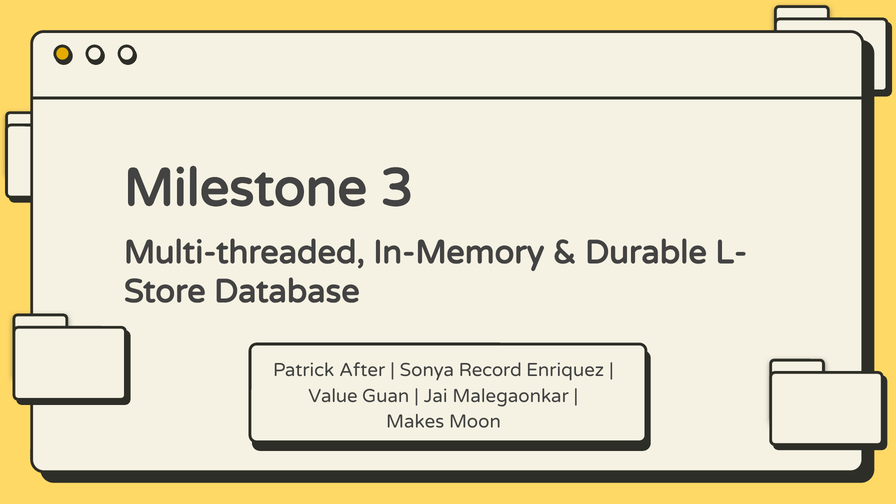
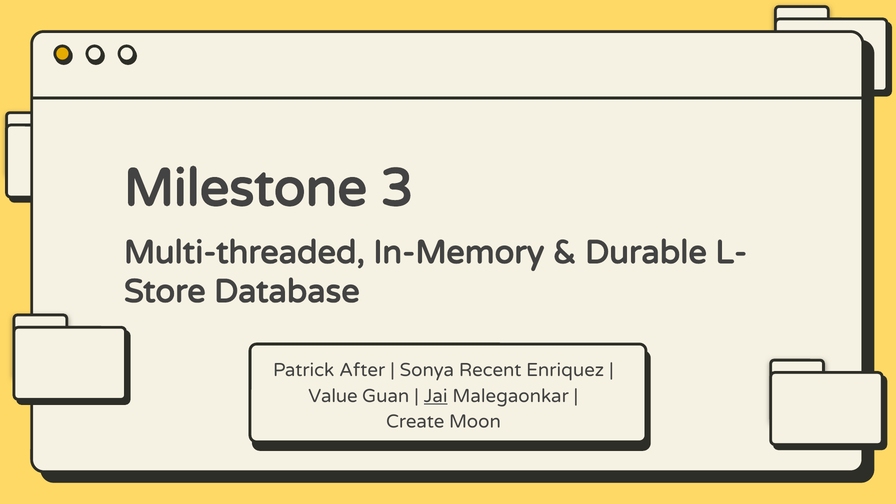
Record: Record -> Recent (490, 370)
Jai underline: none -> present (436, 396)
Makes: Makes -> Create (415, 422)
